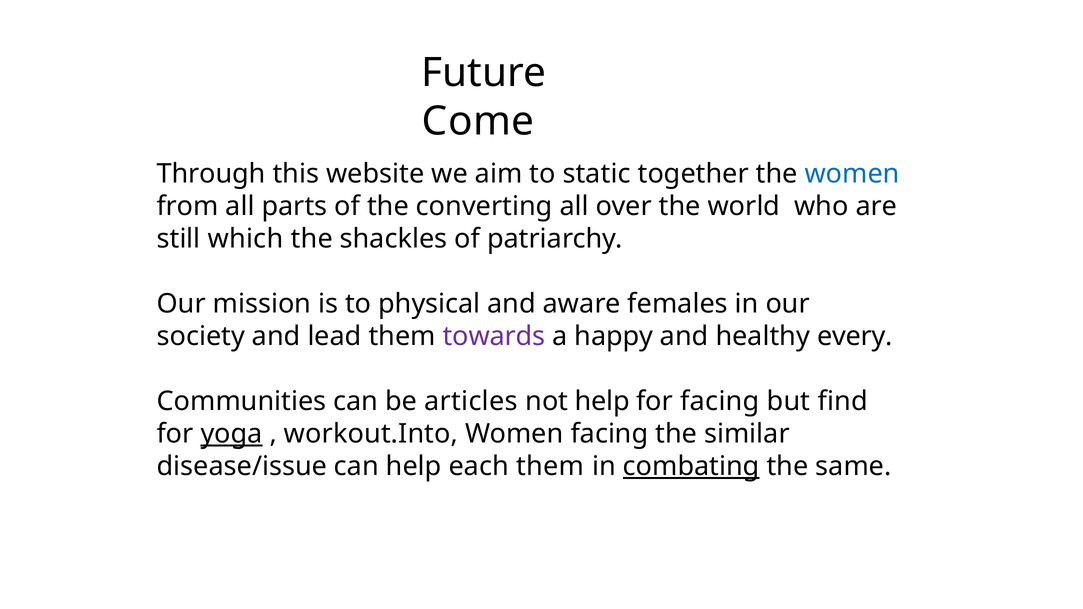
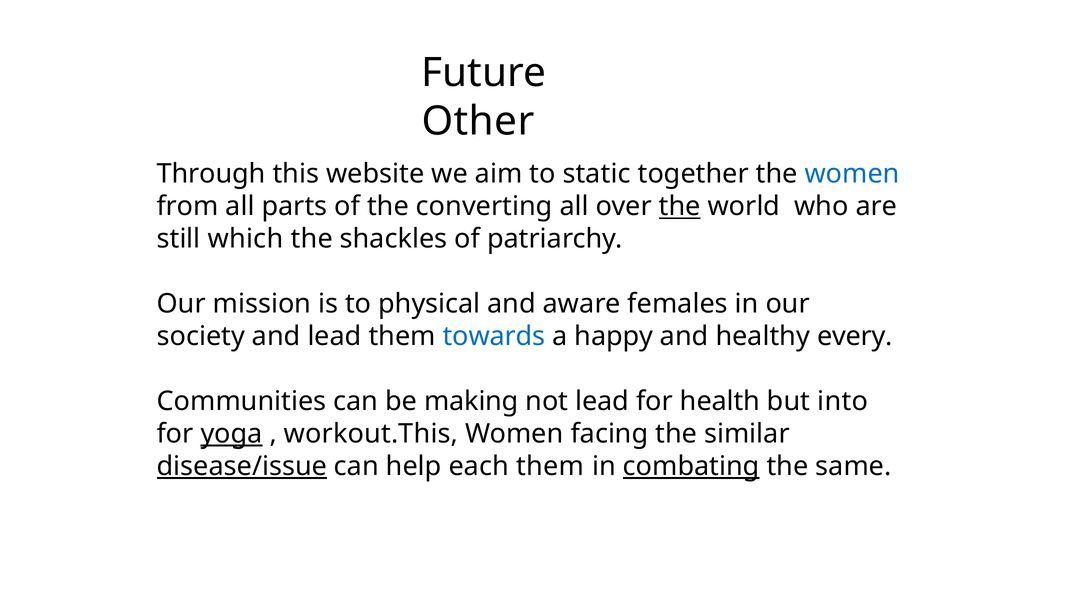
Come: Come -> Other (478, 121)
the underline: none -> present (680, 207)
towards colour: purple -> blue (494, 337)
articles: articles -> making (471, 402)
not help: help -> lead (602, 402)
for facing: facing -> health (720, 402)
find: find -> into (843, 402)
workout.Into: workout.Into -> workout.This (371, 434)
disease/issue underline: none -> present (242, 467)
